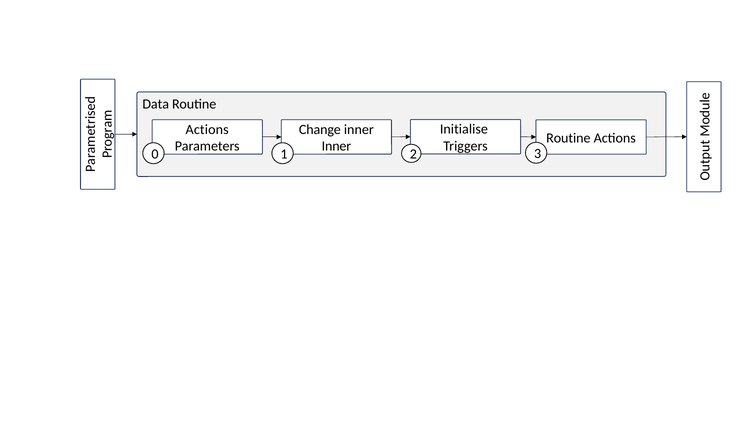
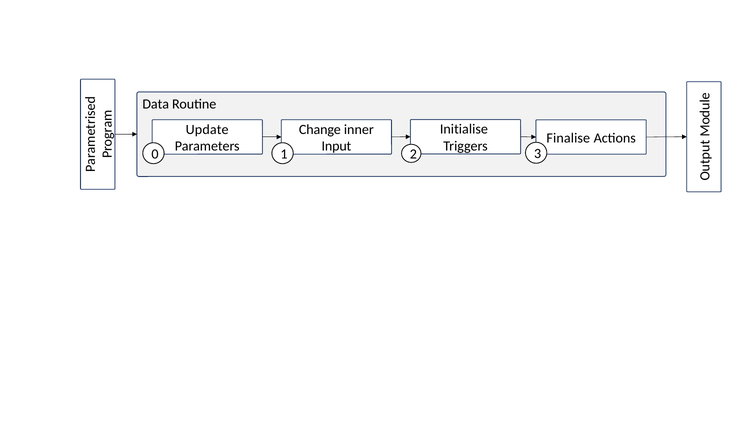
Actions: Actions -> Update (207, 130)
Routine: Routine -> Finalise (568, 138)
Inner: Inner -> Input (336, 146)
